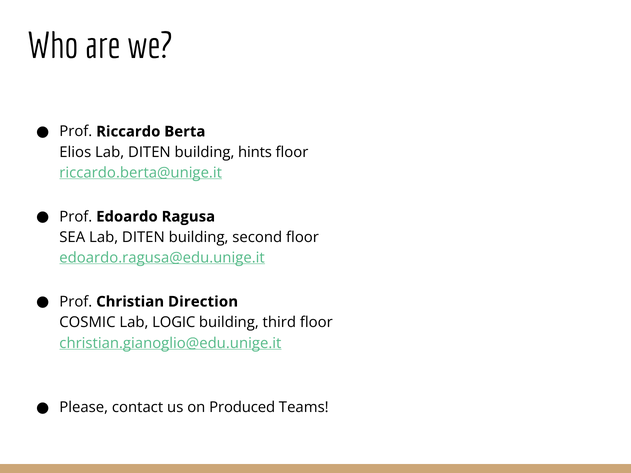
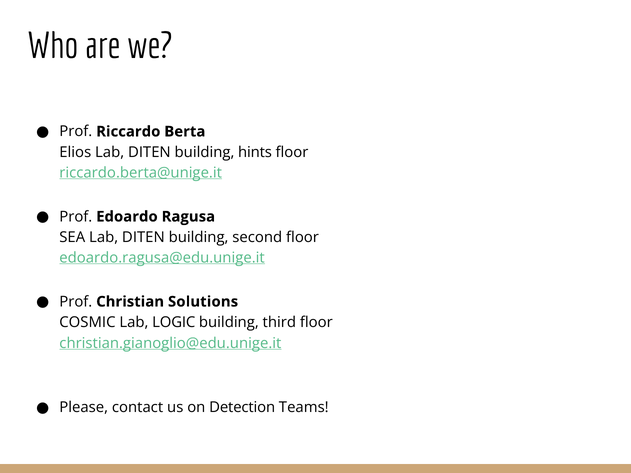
Direction: Direction -> Solutions (203, 302)
Produced: Produced -> Detection (242, 408)
